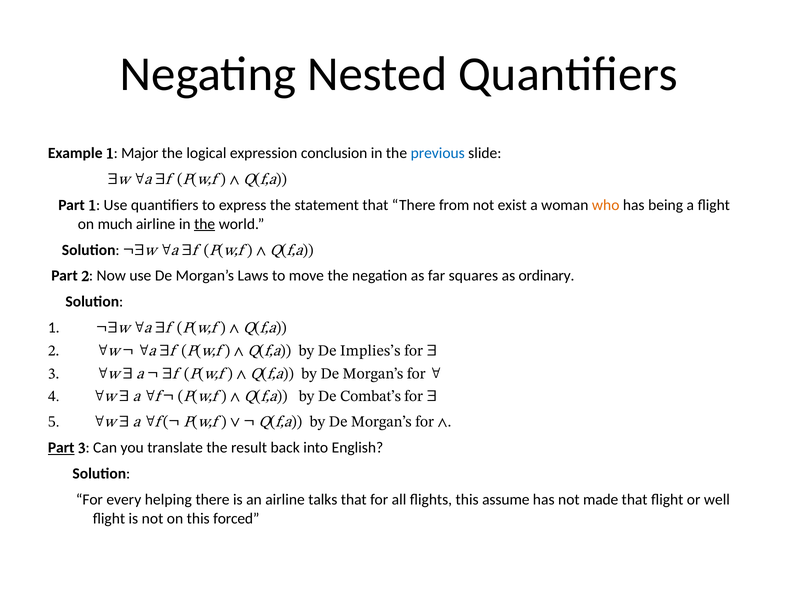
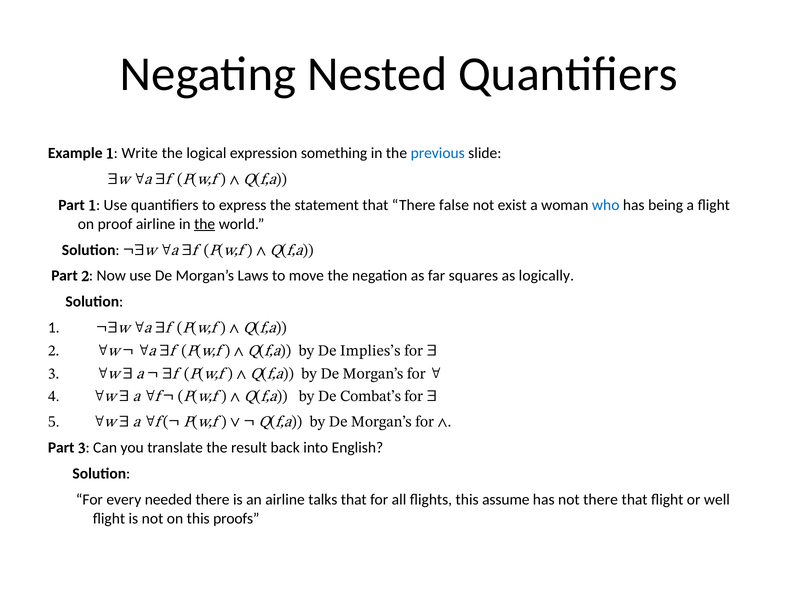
Major: Major -> Write (140, 153)
conclusion: conclusion -> something (334, 153)
from: from -> false (454, 205)
who colour: orange -> blue (606, 205)
much: much -> proof (115, 224)
ordinary: ordinary -> logically (546, 276)
Part underline: present -> none (61, 448)
helping: helping -> needed (168, 500)
not made: made -> there (601, 500)
forced: forced -> proofs (236, 519)
